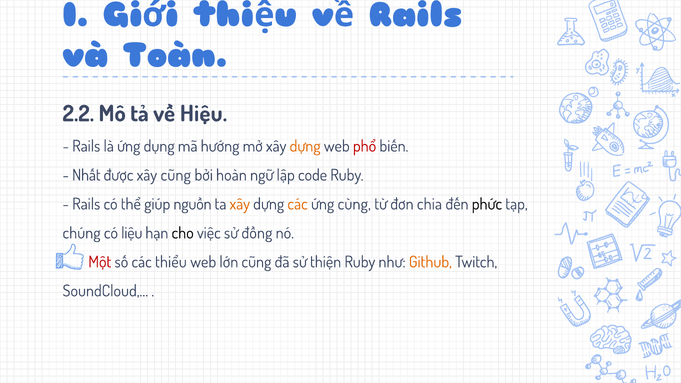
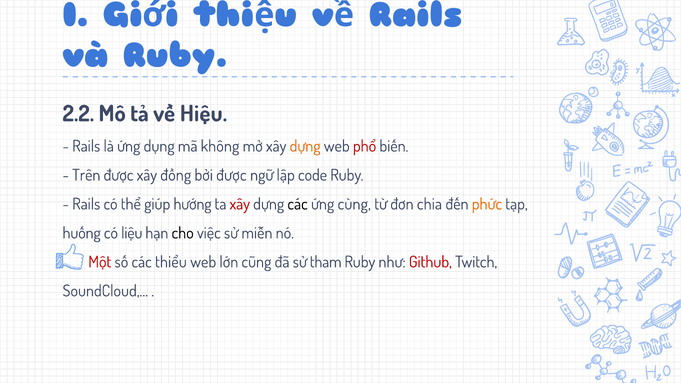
và Toàn: Toàn -> Ruby (175, 56)
hướng: hướng -> không (220, 146)
Nhất: Nhất -> Trên (86, 175)
xây cũng: cũng -> đồng (176, 175)
bởi hoàn: hoàn -> được (231, 175)
nguồn: nguồn -> hướng (192, 204)
xây colour: orange -> red (240, 204)
các colour: orange -> black (298, 204)
phức colour: black -> orange (487, 204)
chúng: chúng -> huống (82, 233)
đồng: đồng -> miễn (257, 233)
thiện: thiện -> tham (326, 262)
Github colour: orange -> red (430, 262)
